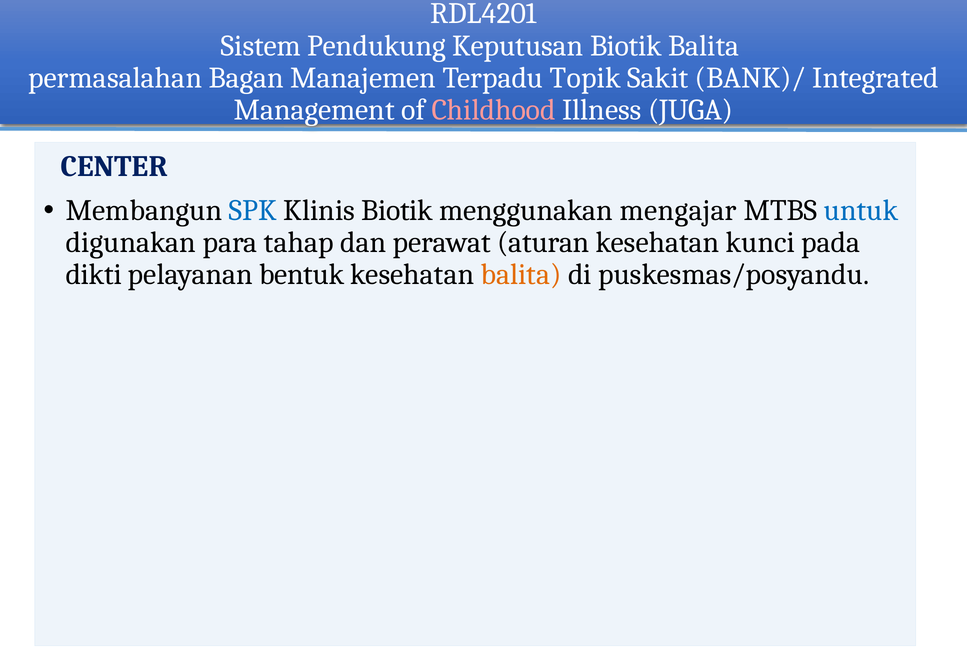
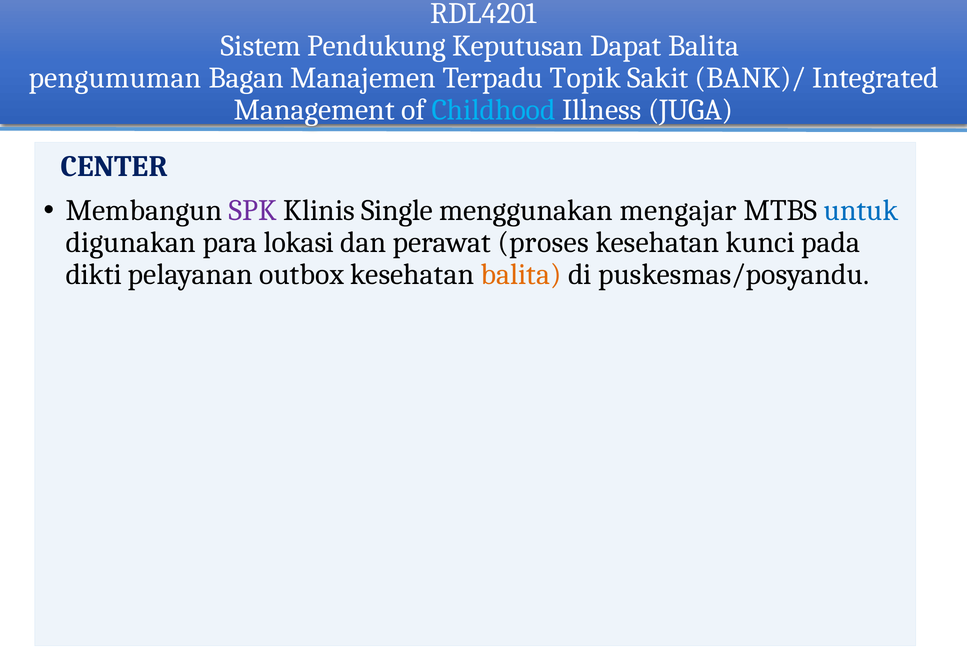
Keputusan Biotik: Biotik -> Dapat (626, 46)
permasalahan: permasalahan -> pengumuman (115, 78)
Childhood colour: pink -> light blue (494, 110)
SPK colour: blue -> purple (253, 211)
Klinis Biotik: Biotik -> Single (397, 211)
tahap: tahap -> lokasi (299, 243)
aturan: aturan -> proses (543, 243)
bentuk: bentuk -> outbox (302, 275)
